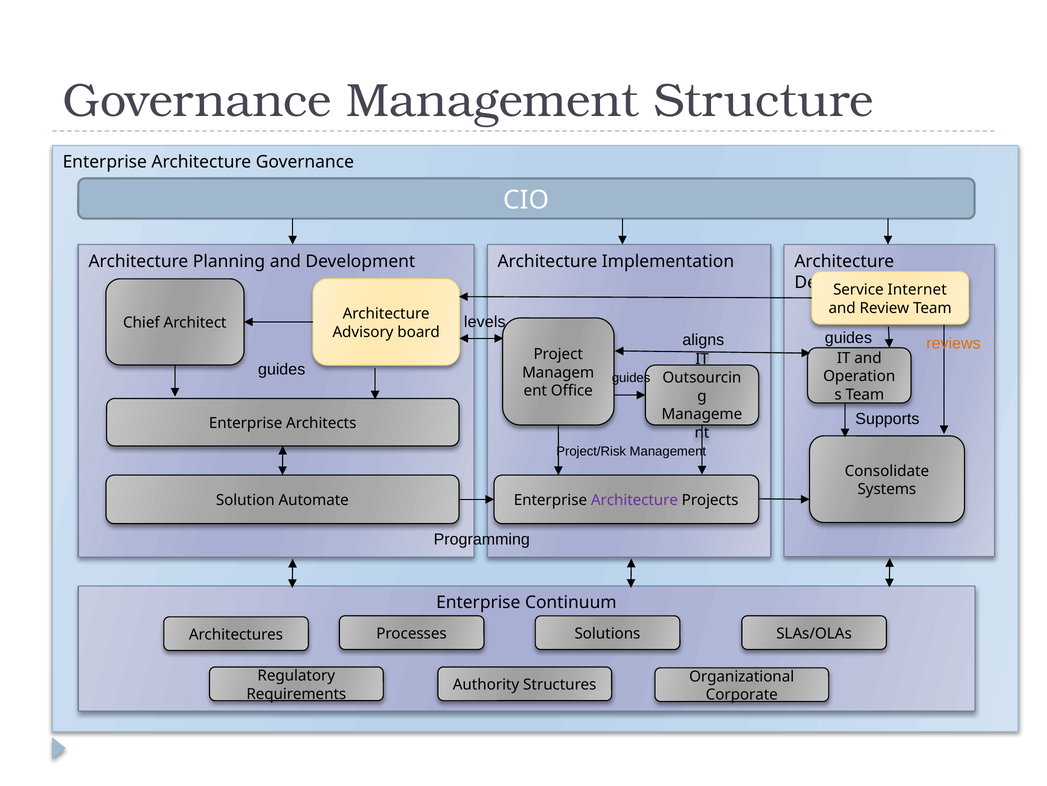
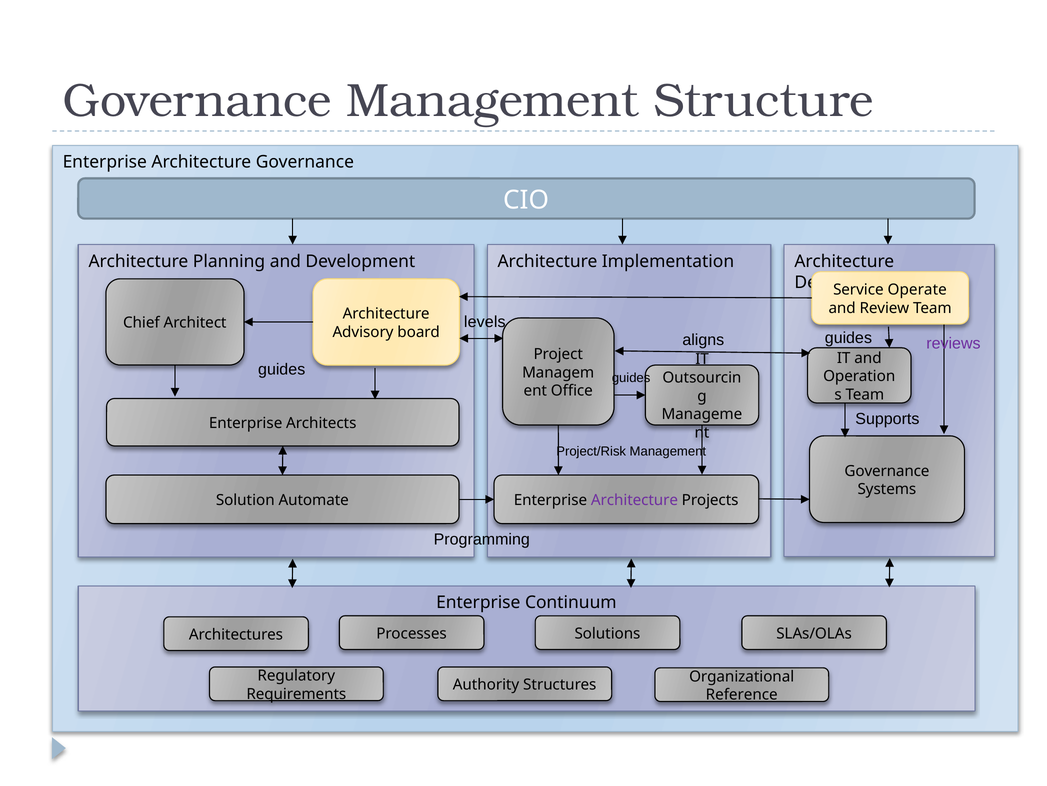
Internet: Internet -> Operate (917, 289)
reviews colour: orange -> purple (953, 343)
Consolidate: Consolidate -> Governance (887, 471)
Corporate: Corporate -> Reference (742, 694)
